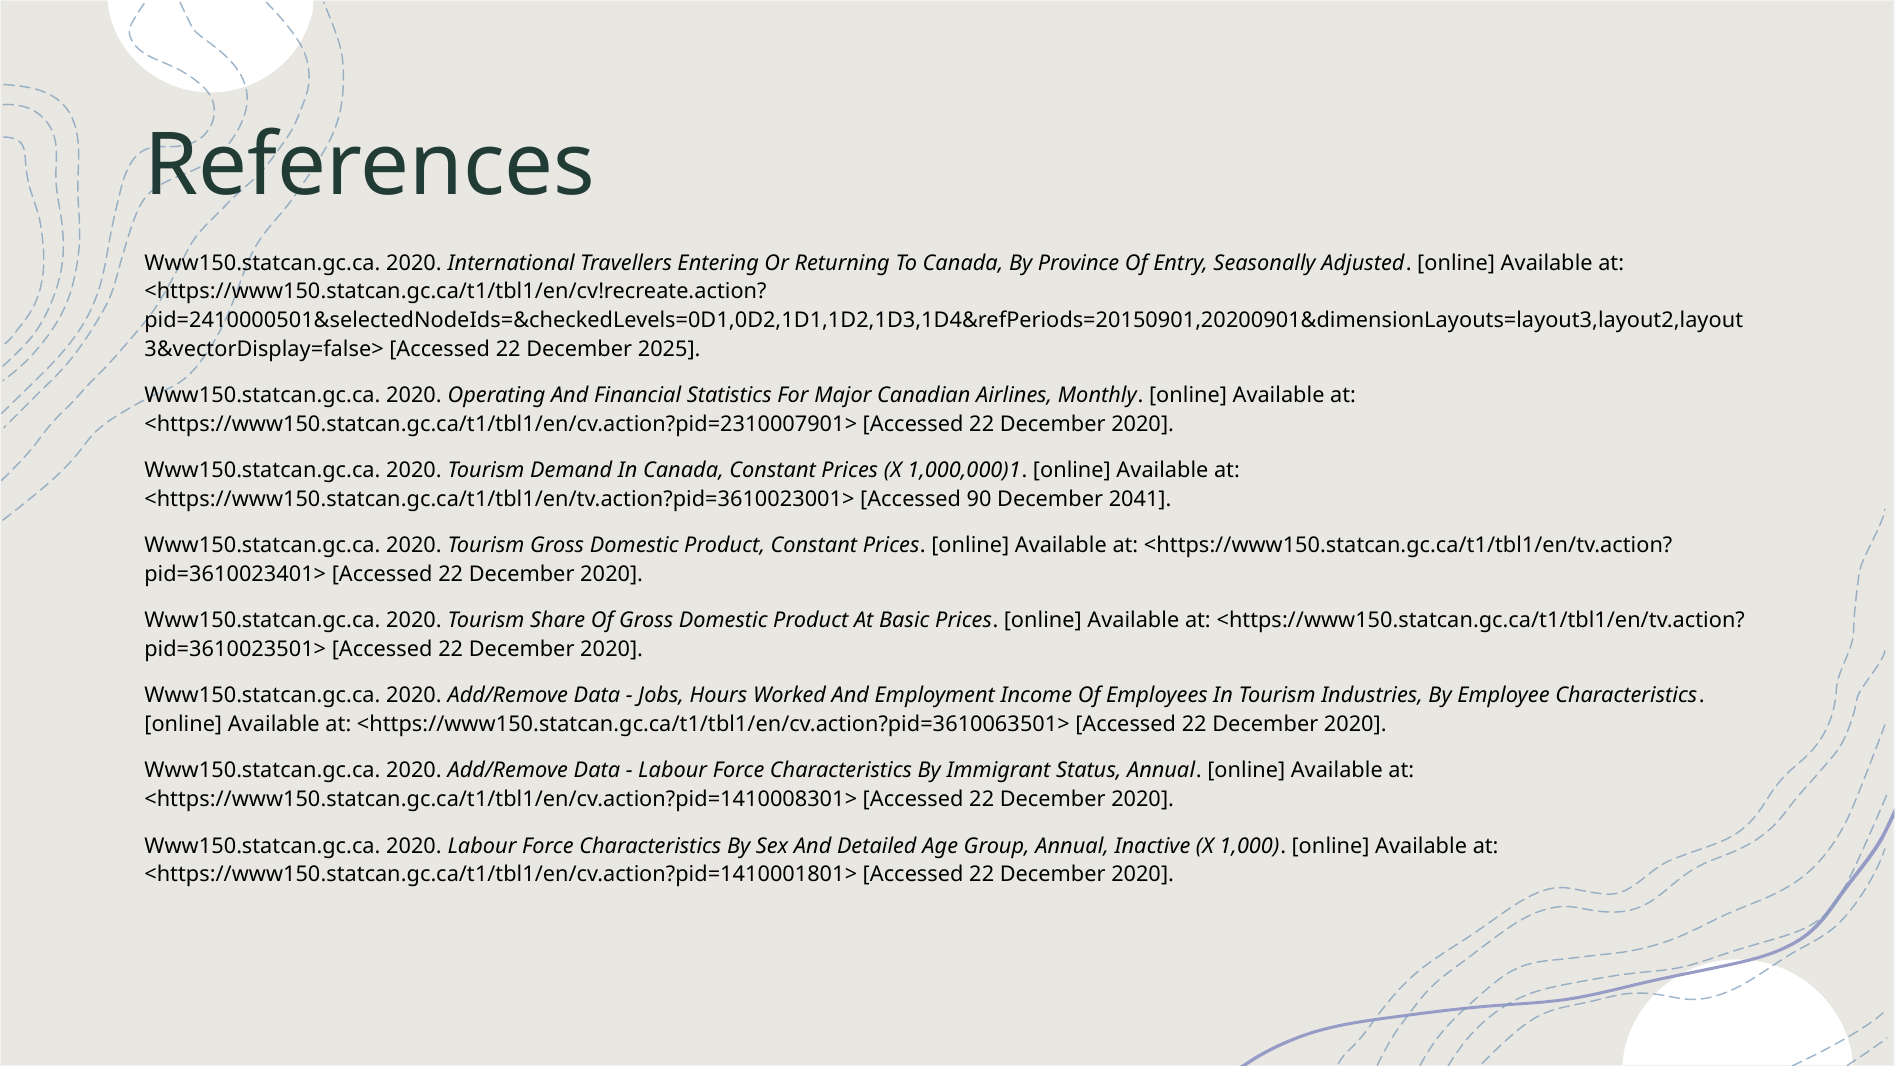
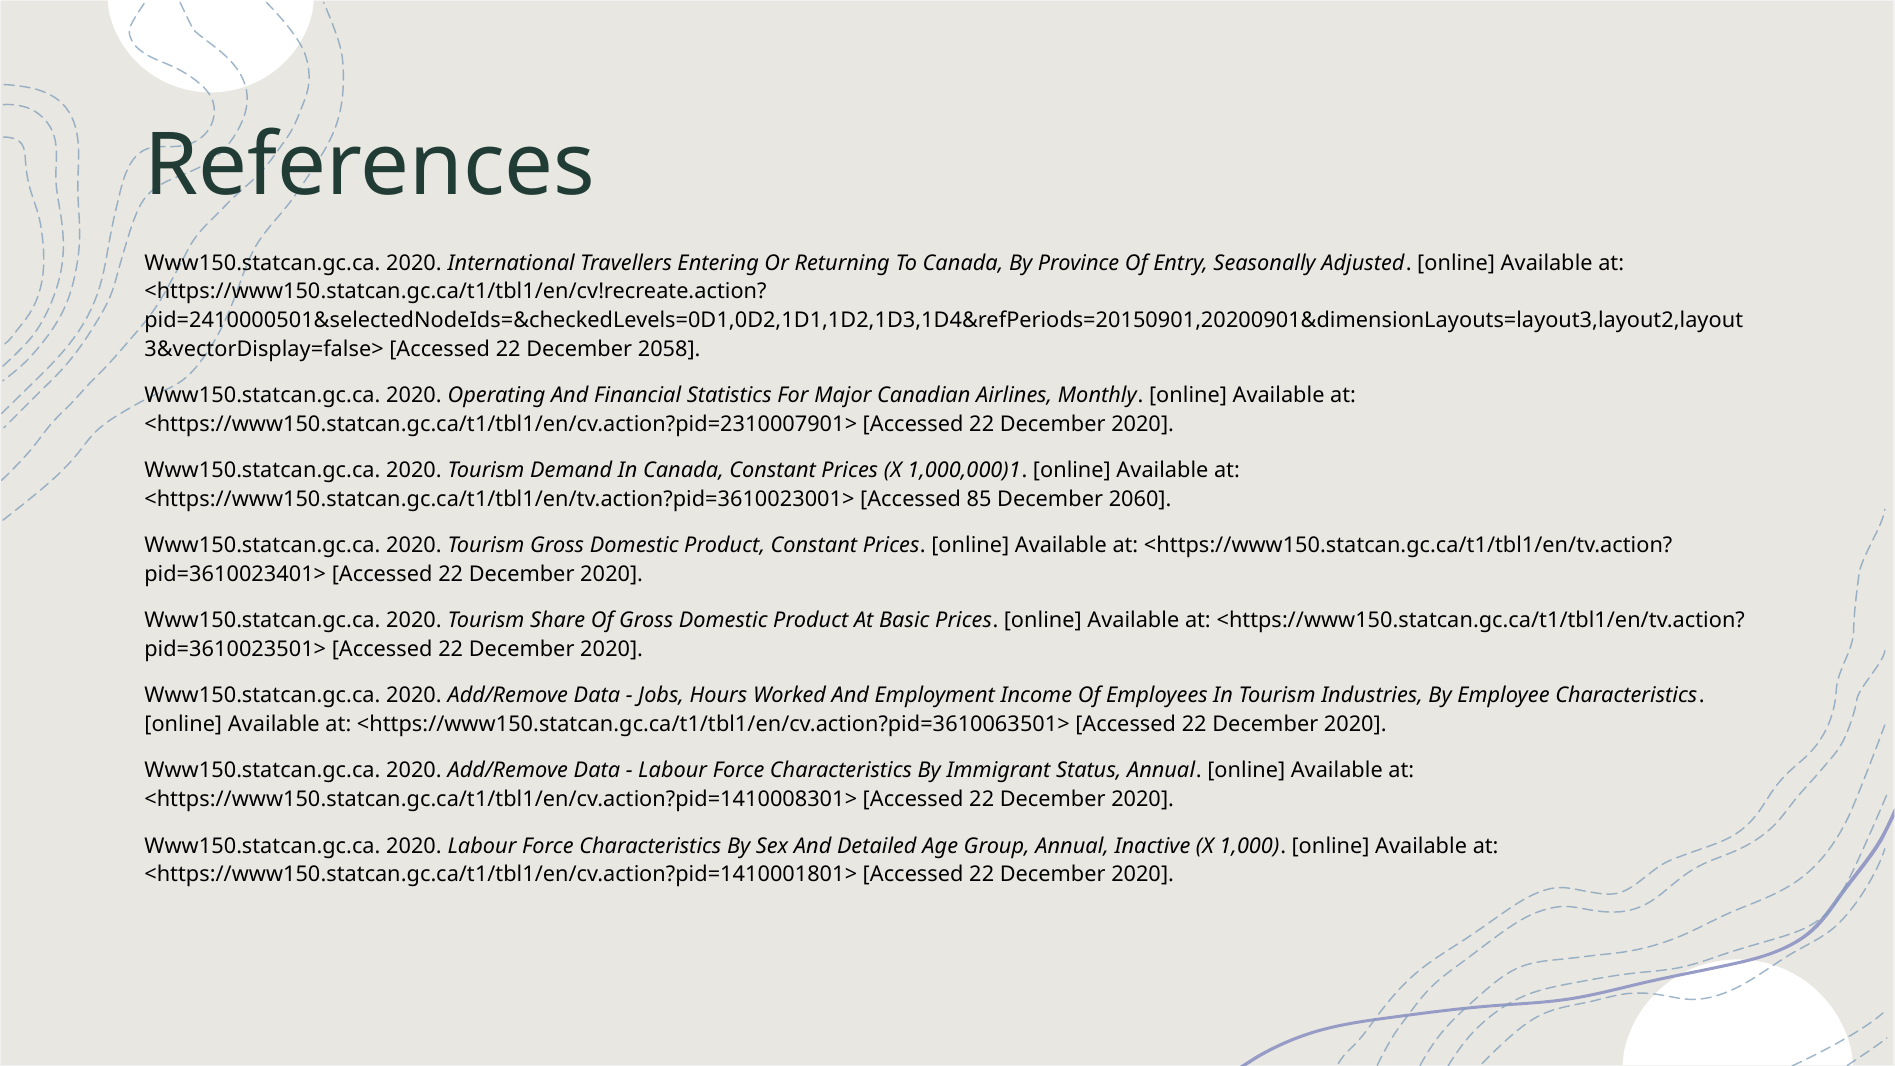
2025: 2025 -> 2058 (669, 349)
90: 90 -> 85 (979, 499)
2041: 2041 -> 2060 (1140, 499)
